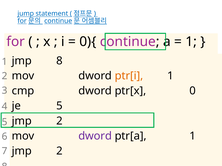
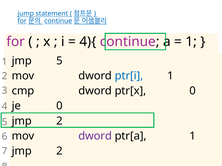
0){: 0){ -> 4){ (88, 42)
jmp 8: 8 -> 5 (59, 61)
ptr[i colour: orange -> blue (129, 76)
je 5: 5 -> 0 (59, 106)
